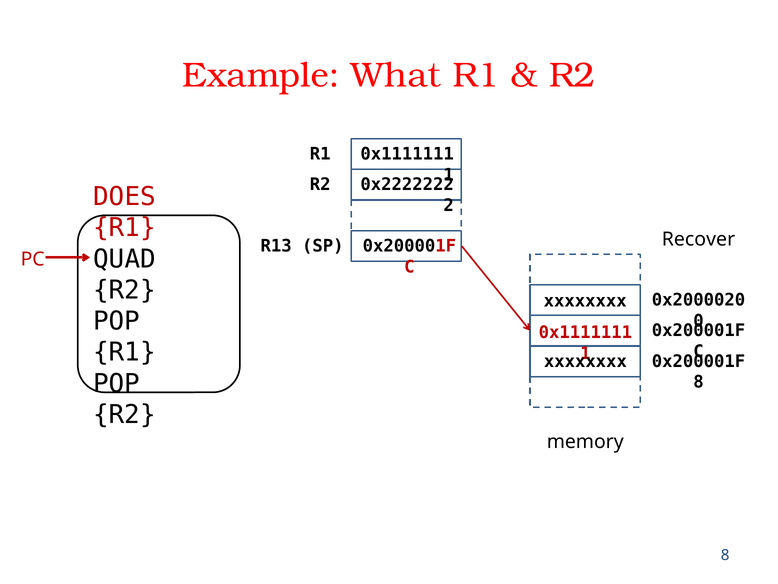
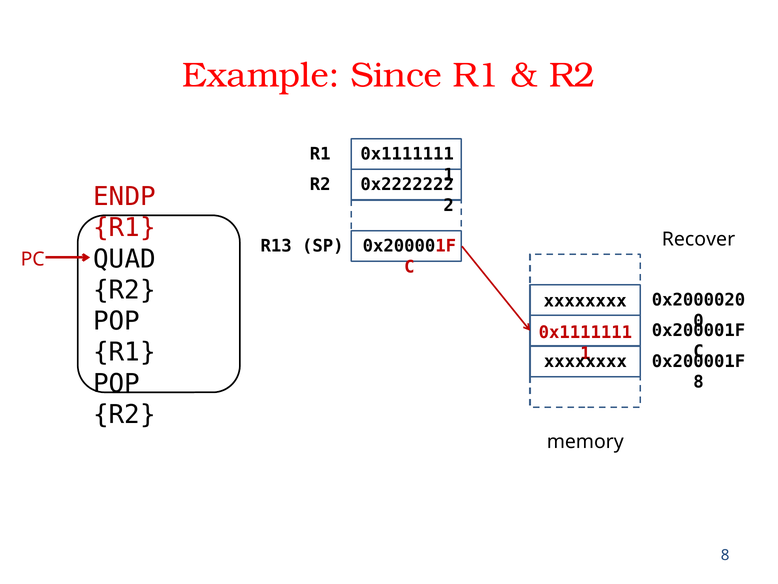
What: What -> Since (396, 75)
DOES: DOES -> ENDP (125, 196)
